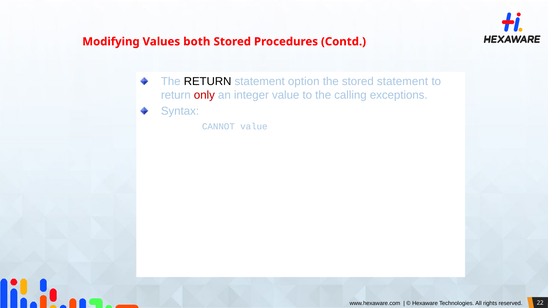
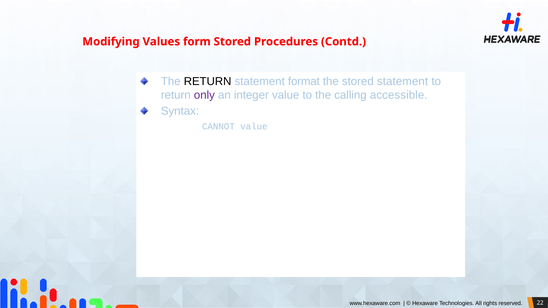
both: both -> form (197, 42)
option: option -> format (304, 82)
only colour: red -> purple (204, 95)
exceptions: exceptions -> accessible (399, 95)
